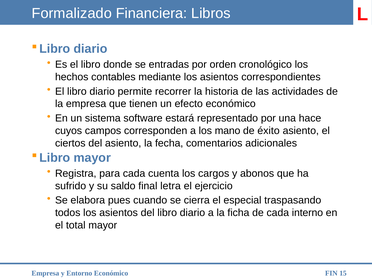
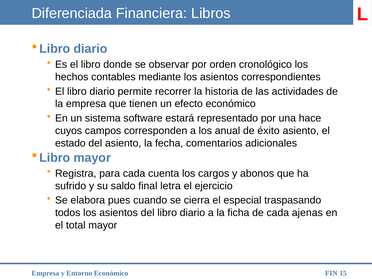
Formalizado: Formalizado -> Diferenciada (72, 13)
entradas: entradas -> observar (169, 65)
mano: mano -> anual (227, 131)
ciertos: ciertos -> estado (70, 143)
interno: interno -> ajenas (307, 213)
